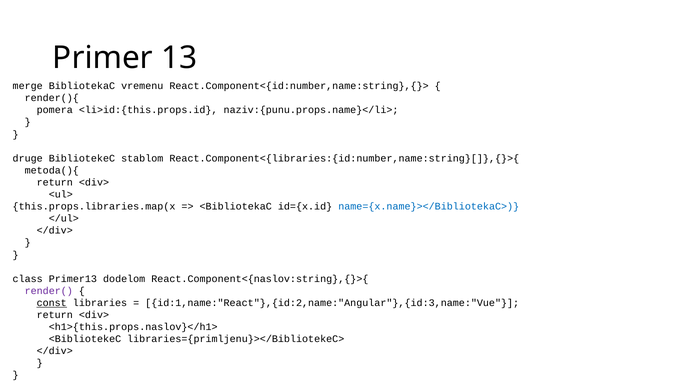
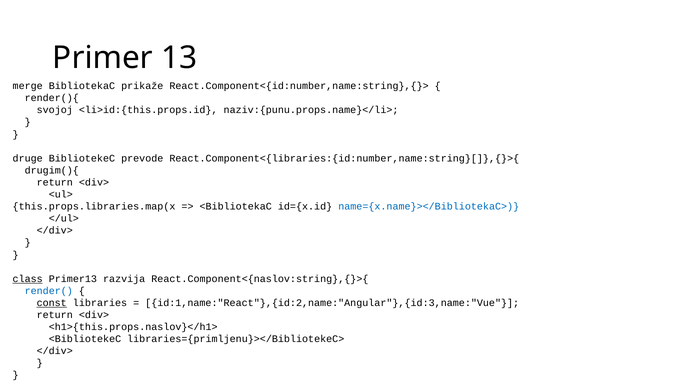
vremenu: vremenu -> prikaže (142, 86)
pomera: pomera -> svojoj (55, 110)
stablom: stablom -> prevode (142, 158)
metoda(){: metoda(){ -> drugim(){ (52, 170)
class underline: none -> present (28, 279)
dodelom: dodelom -> razvija (124, 279)
render( colour: purple -> blue (49, 291)
